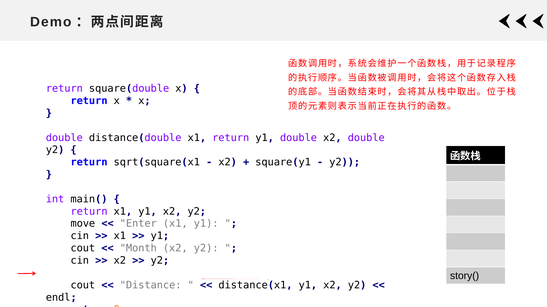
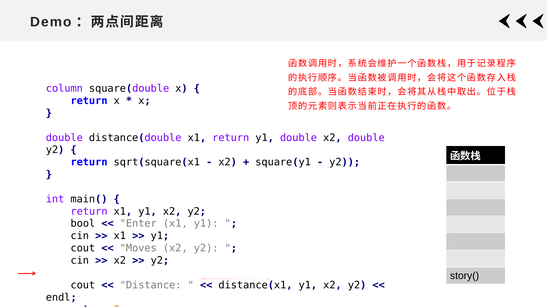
return: return -> column (64, 89)
move: move -> bool (83, 224)
Month: Month -> Moves (138, 249)
